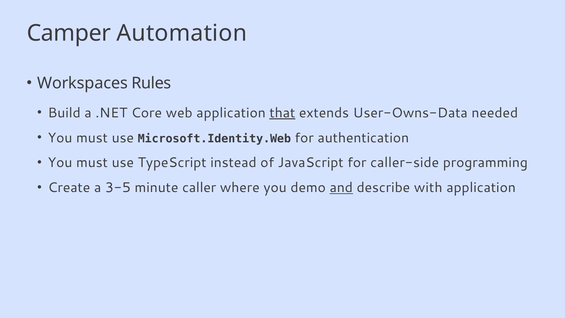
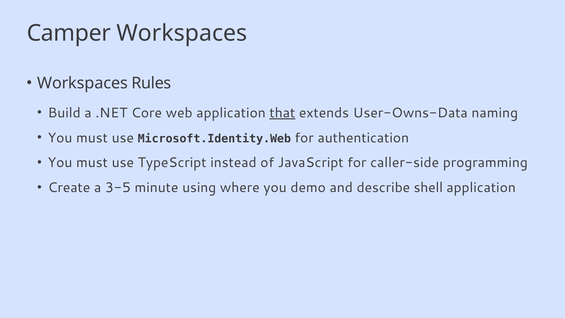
Camper Automation: Automation -> Workspaces (182, 33)
needed: needed -> naming (495, 113)
caller: caller -> using (199, 188)
and underline: present -> none (341, 188)
with: with -> shell (428, 188)
